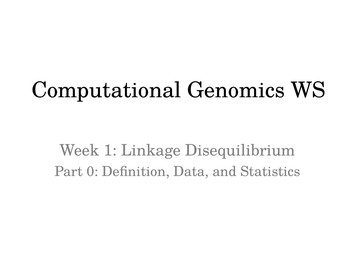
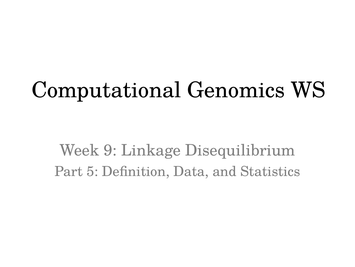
1: 1 -> 9 (110, 150)
0: 0 -> 5 (92, 171)
